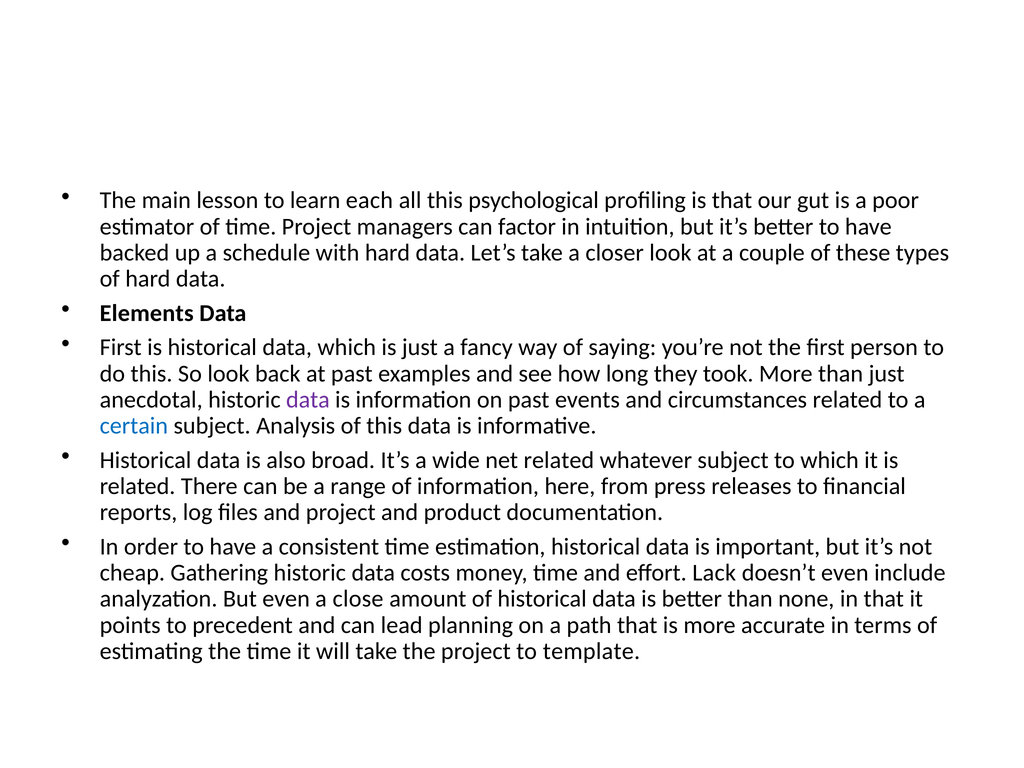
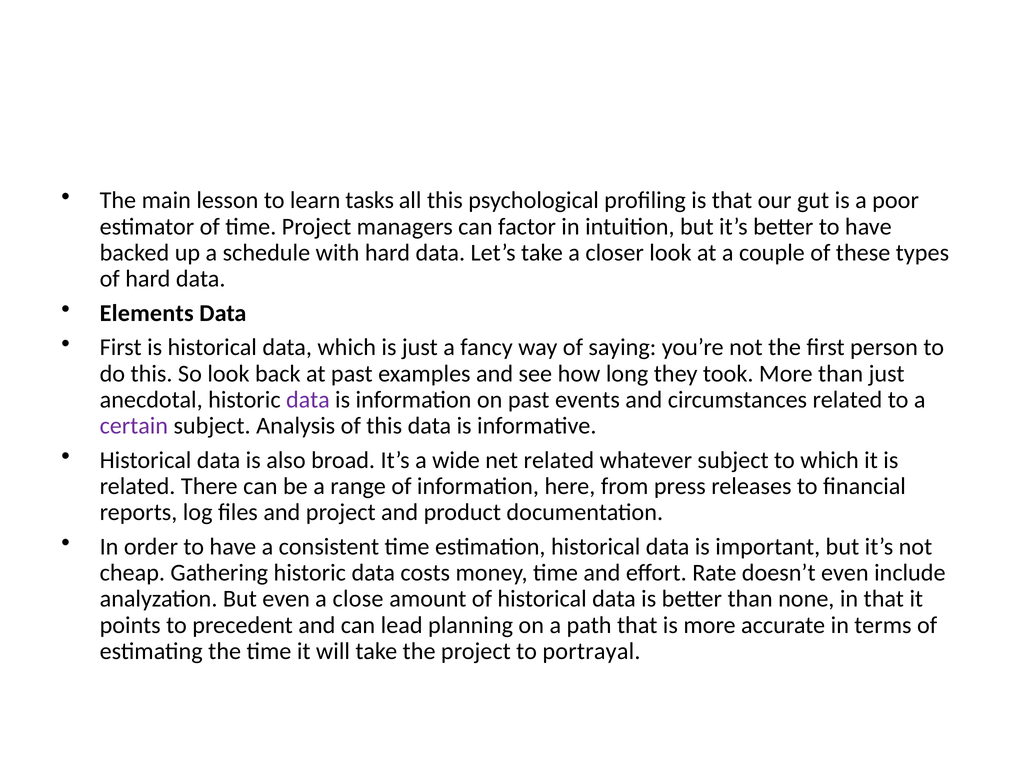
each: each -> tasks (370, 200)
certain colour: blue -> purple (134, 426)
Lack: Lack -> Rate (714, 573)
template: template -> portrayal (592, 651)
